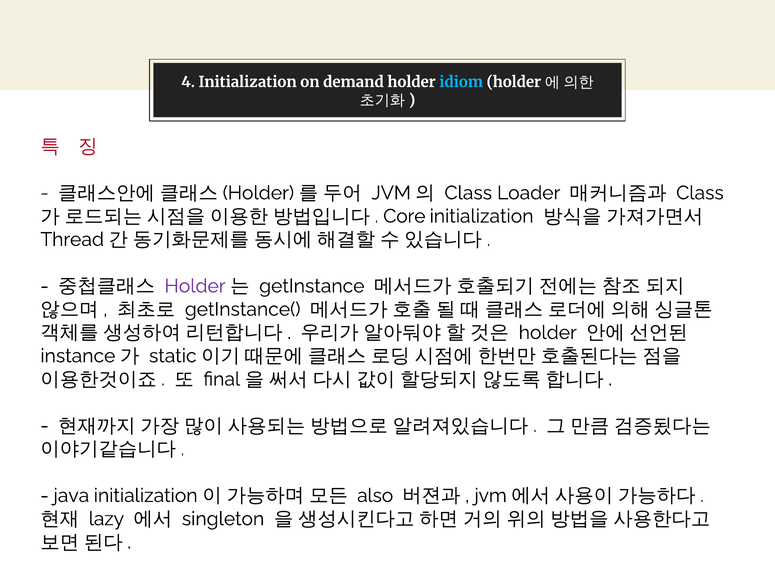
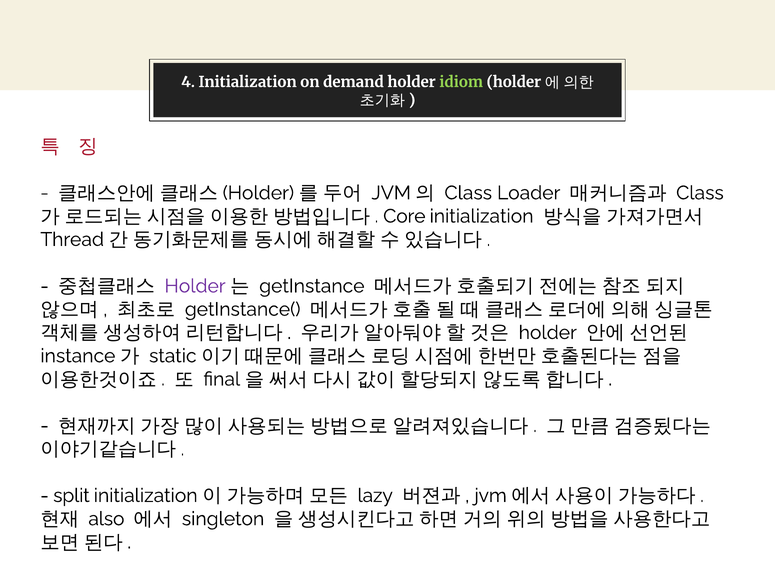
idiom colour: light blue -> light green (461, 82)
java: java -> split (71, 495)
also: also -> lazy (375, 495)
lazy: lazy -> also (106, 518)
